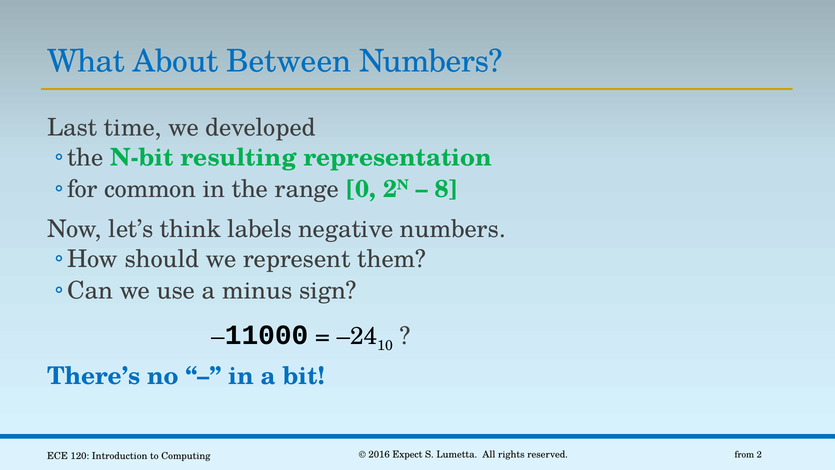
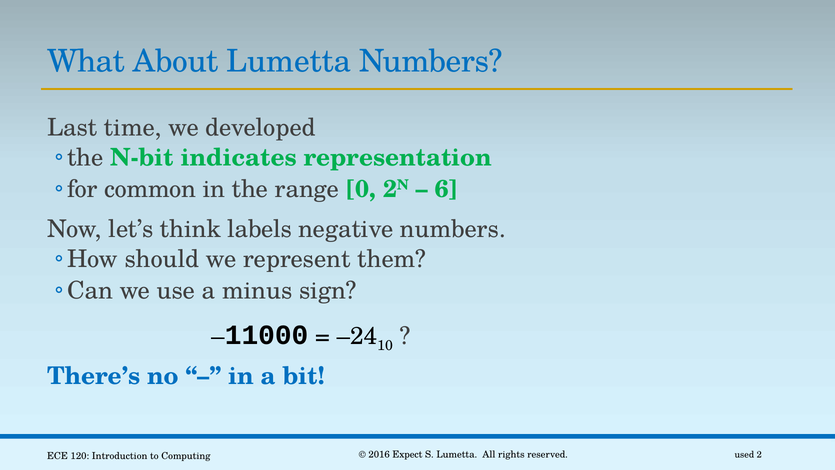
About Between: Between -> Lumetta (289, 61)
resulting: resulting -> indicates (239, 157)
8: 8 -> 6 (446, 189)
from: from -> used (744, 454)
